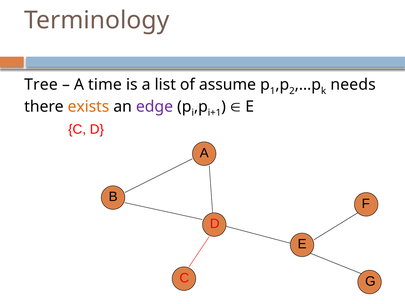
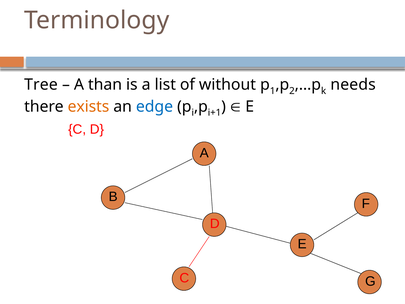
time: time -> than (105, 85)
assume: assume -> without (227, 85)
edge colour: purple -> blue (154, 106)
